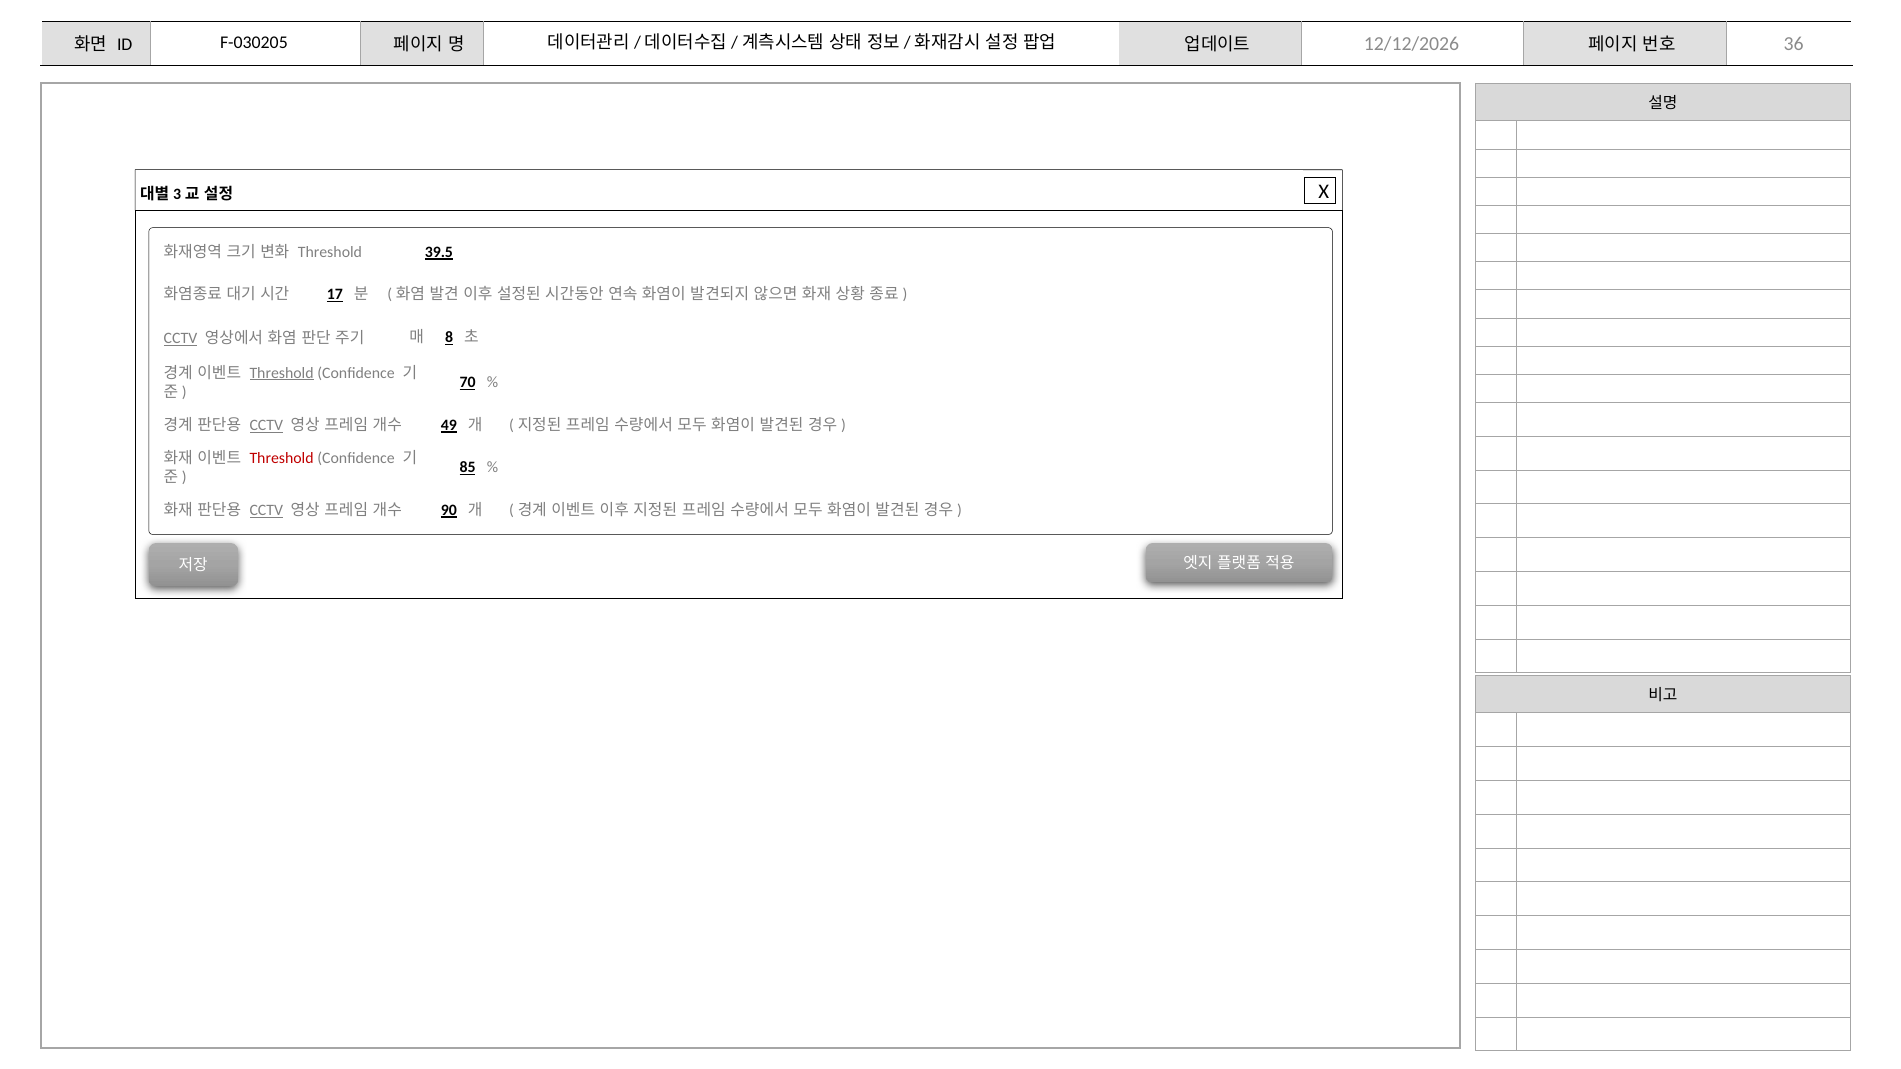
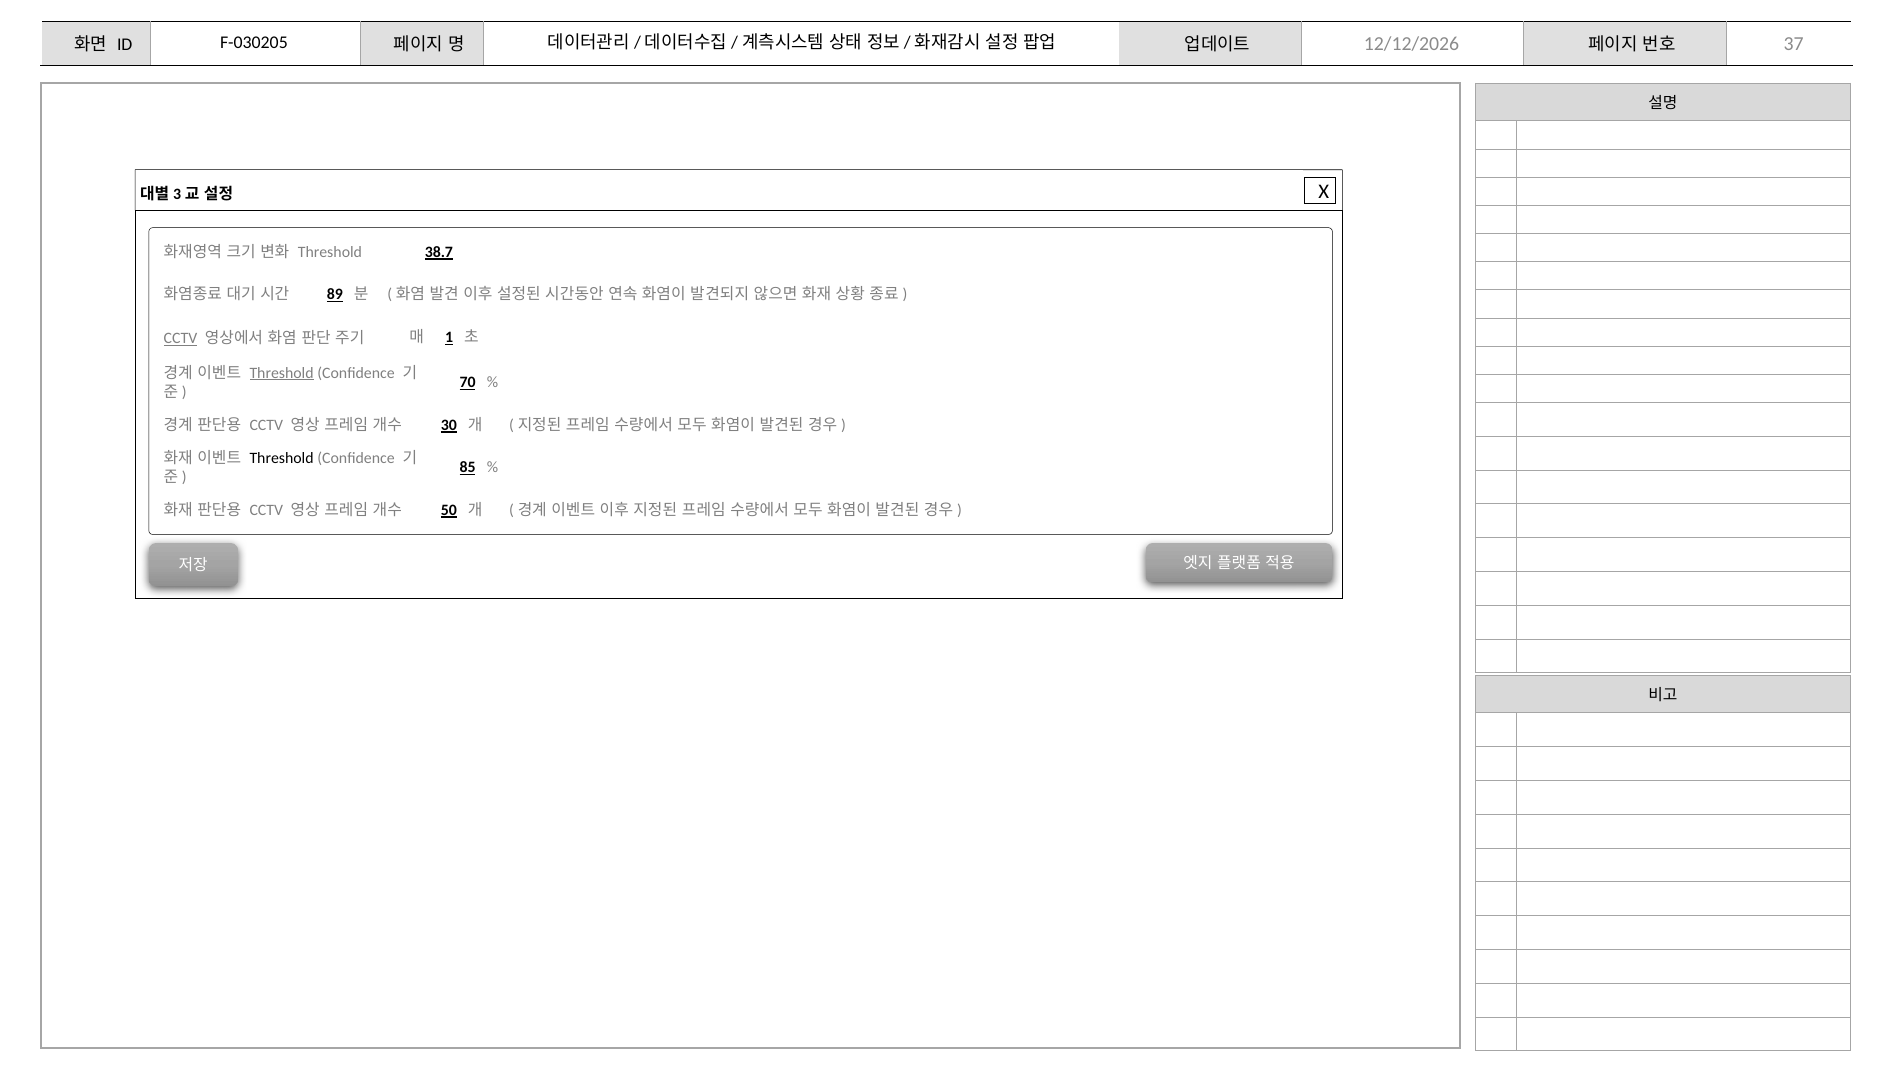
36: 36 -> 37 (1794, 44)
39.5: 39.5 -> 38.7 (439, 252)
17: 17 -> 89 (335, 295)
8: 8 -> 1 (449, 338)
CCTV underline: present -> none (266, 425)
49: 49 -> 30 (449, 425)
Threshold colour: red -> black (282, 458)
CCTV underline: present -> none (266, 510)
90: 90 -> 50 (449, 510)
